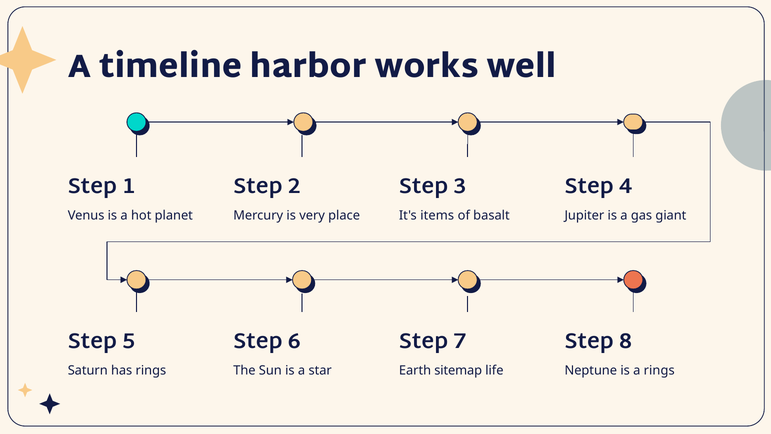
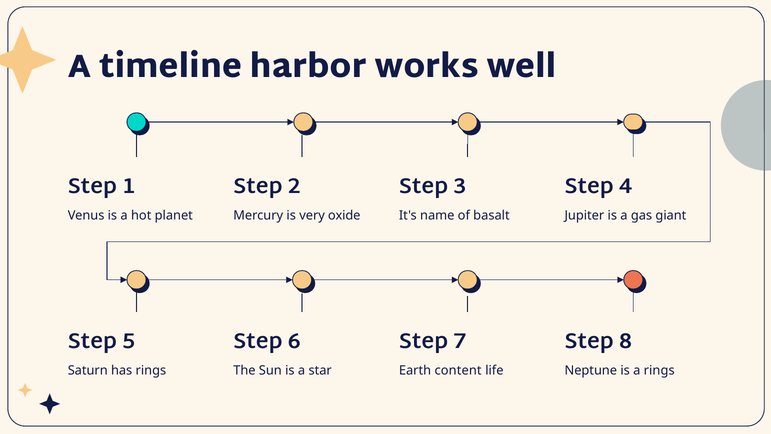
place: place -> oxide (344, 216)
items: items -> name (437, 216)
sitemap: sitemap -> content (458, 370)
